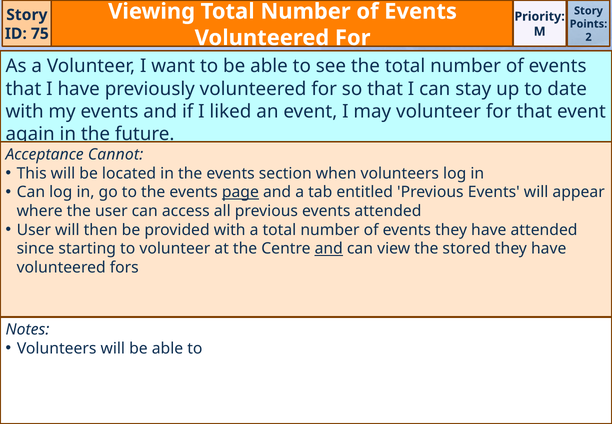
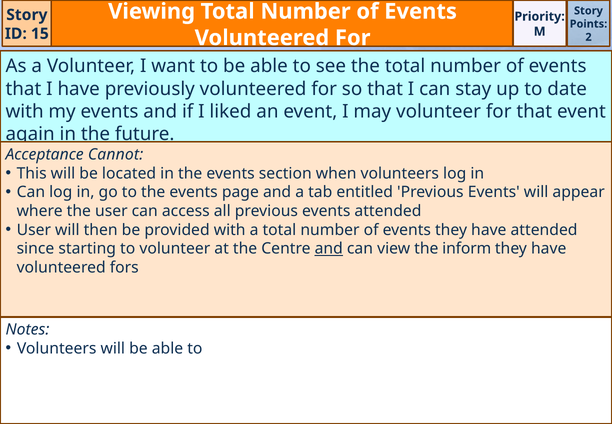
75: 75 -> 15 (40, 34)
page underline: present -> none (240, 192)
stored: stored -> inform (467, 249)
